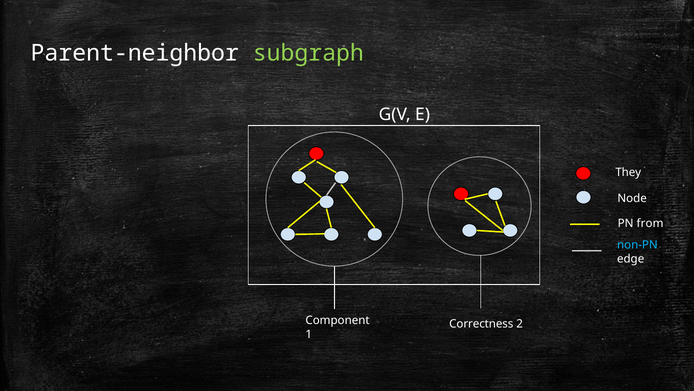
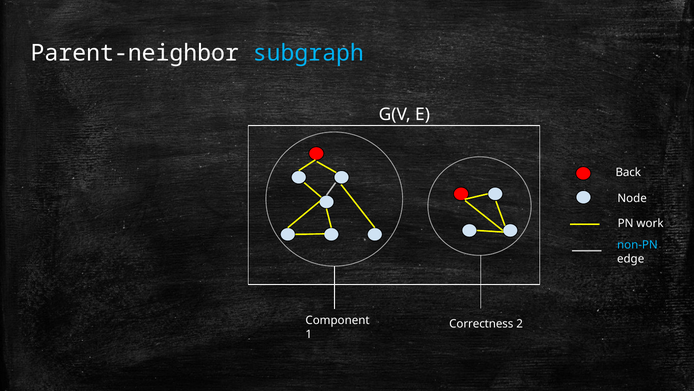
subgraph colour: light green -> light blue (308, 53)
They: They -> Back (628, 172)
from: from -> work (650, 223)
